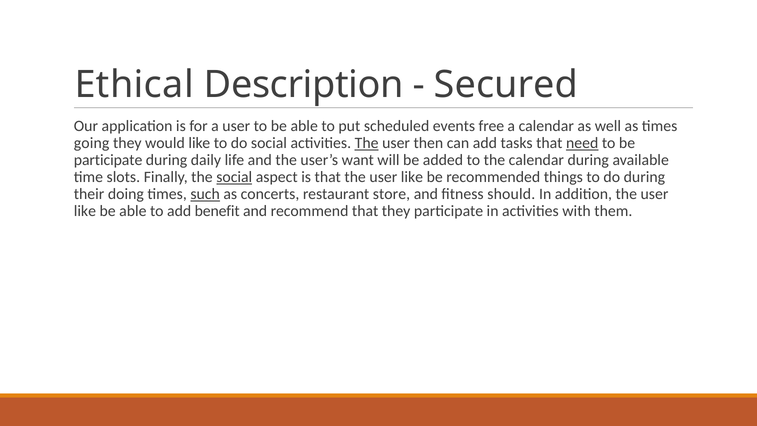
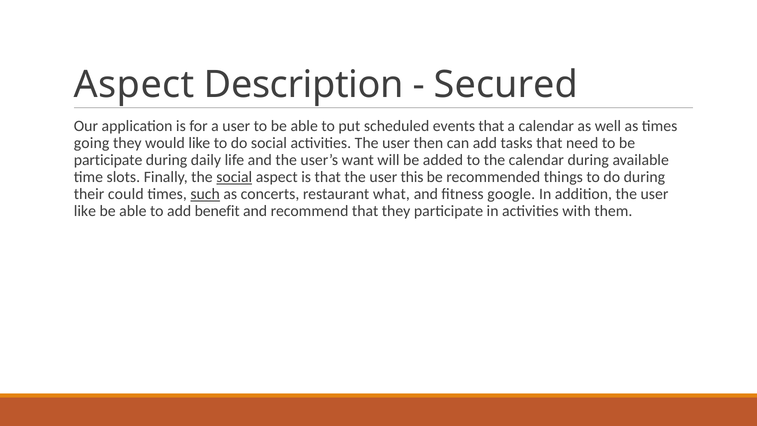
Ethical: Ethical -> Aspect (134, 85)
events free: free -> that (491, 126)
The underline: present -> none (367, 143)
need underline: present -> none (582, 143)
that the user like: like -> this (412, 177)
doing: doing -> could (126, 194)
store: store -> what (391, 194)
should: should -> google (511, 194)
